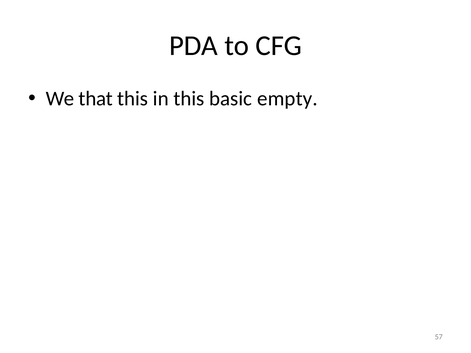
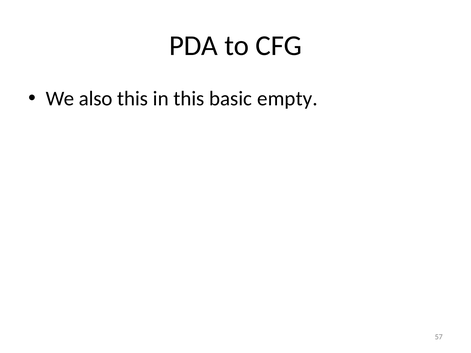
that: that -> also (96, 99)
